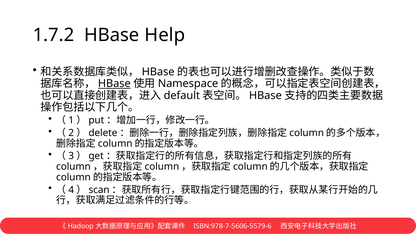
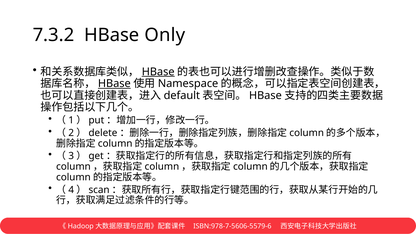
1.7.2: 1.7.2 -> 7.3.2 (54, 35)
Help: Help -> Only (165, 35)
HBase underline: none -> present (158, 72)
